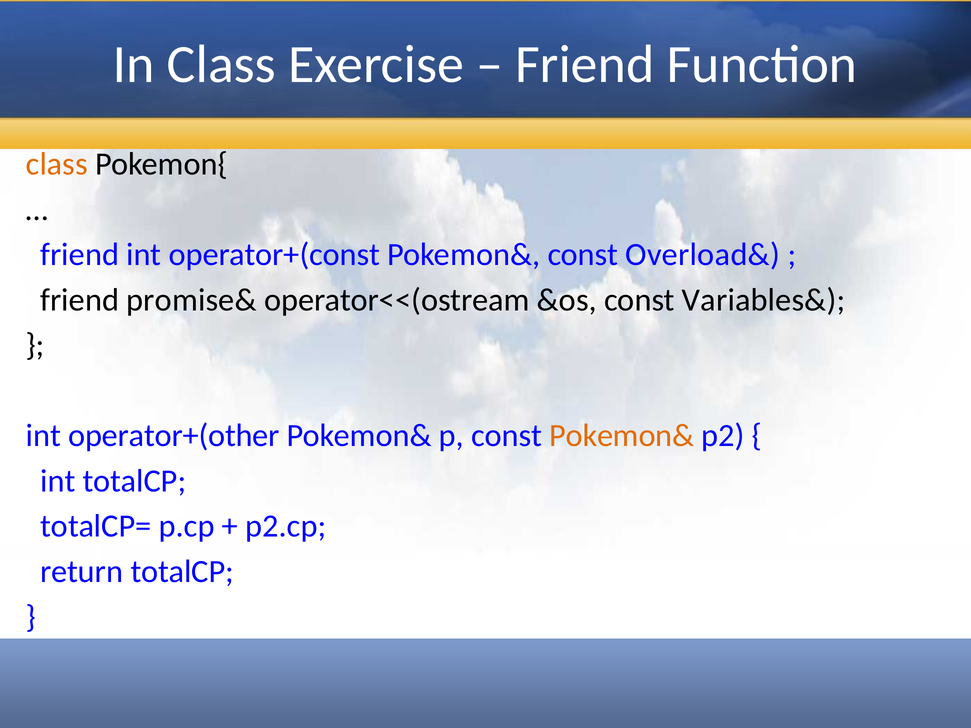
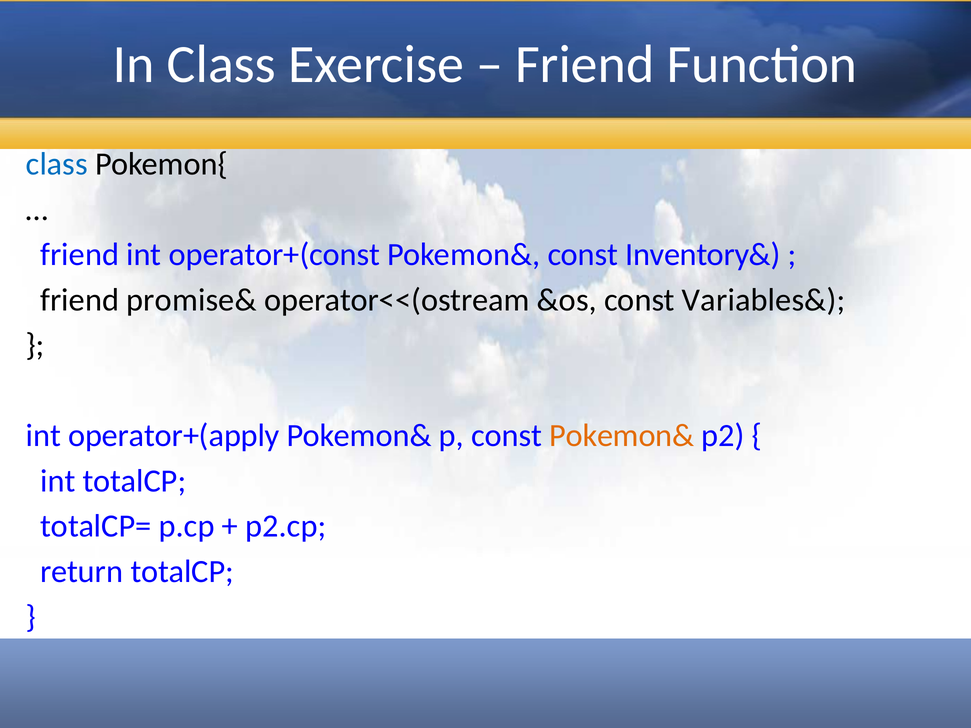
class colour: orange -> blue (57, 164)
Overload&: Overload& -> Inventory& (703, 255)
operator+(other: operator+(other -> operator+(apply (174, 436)
